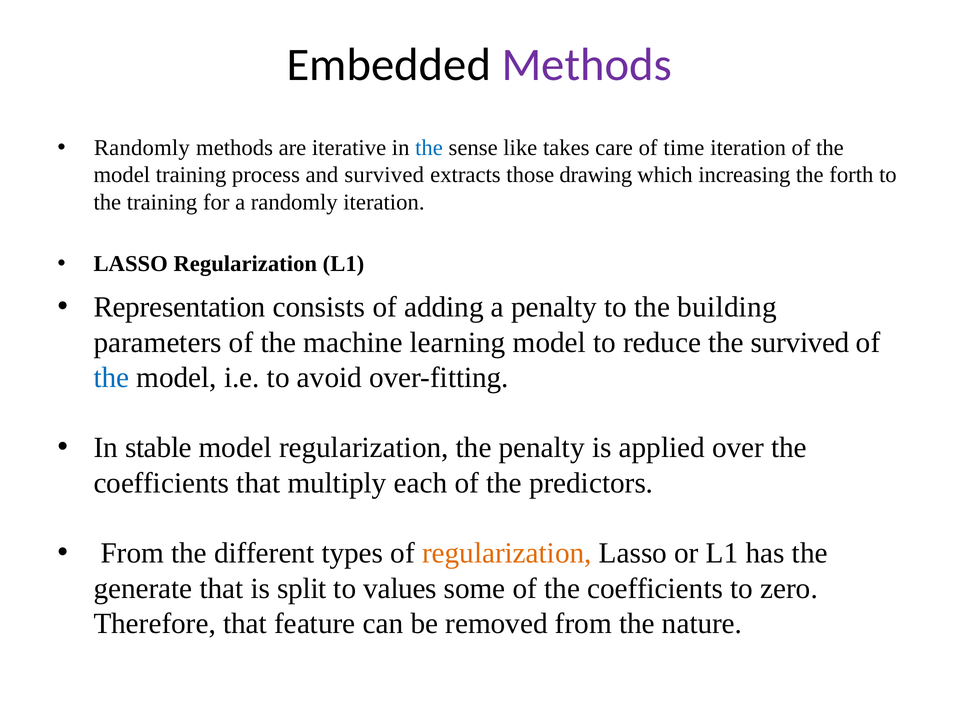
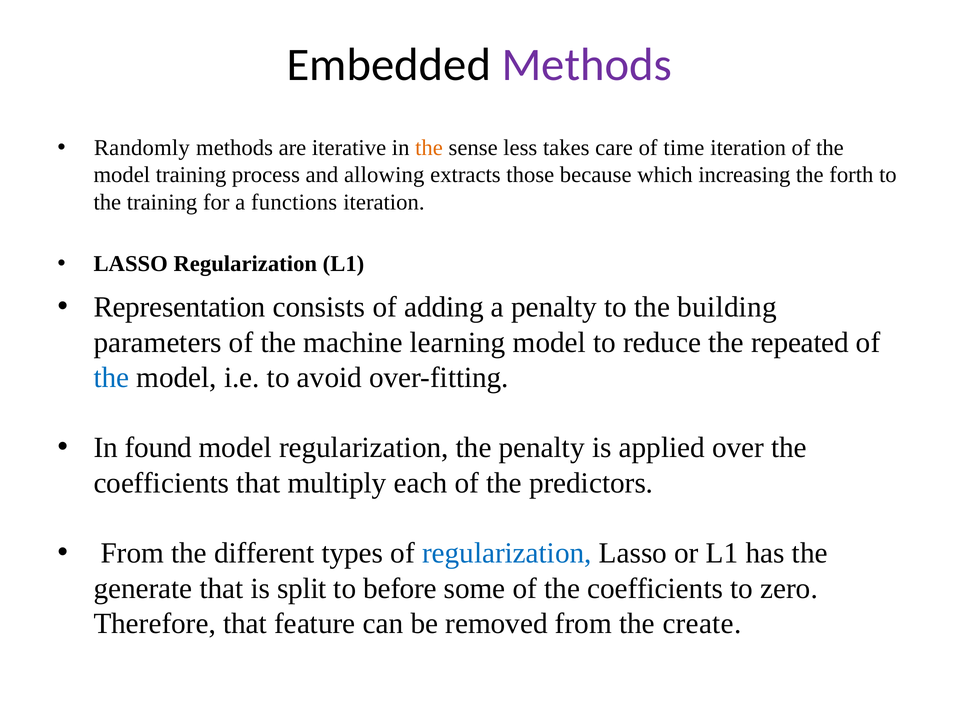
the colour: blue -> orange (429, 148)
like: like -> less (520, 148)
and survived: survived -> allowing (384, 175)
drawing: drawing -> because (596, 175)
a randomly: randomly -> functions (294, 202)
the survived: survived -> repeated (800, 343)
stable: stable -> found (158, 448)
regularization colour: orange -> blue (507, 553)
values: values -> before (400, 589)
nature: nature -> create (702, 624)
